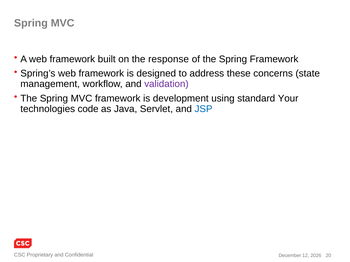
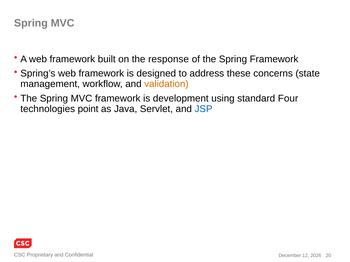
validation colour: purple -> orange (166, 84)
Your: Your -> Four (288, 99)
code: code -> point (88, 109)
